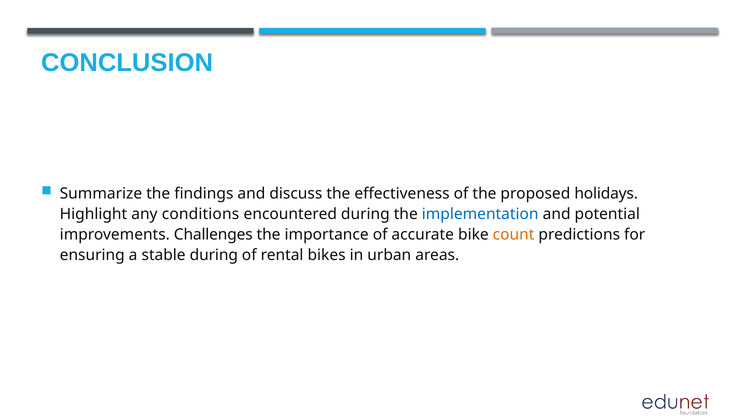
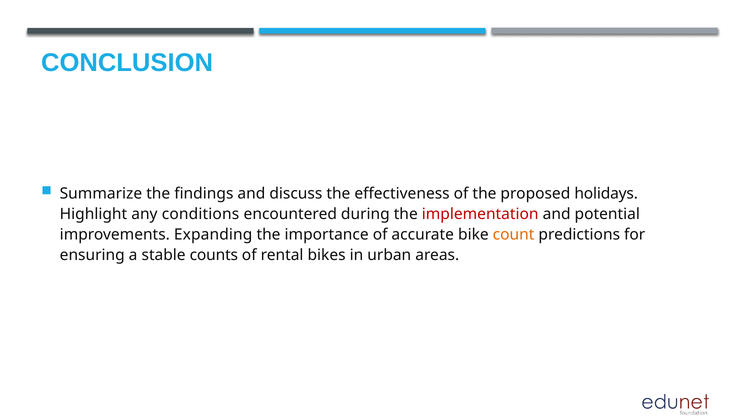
implementation colour: blue -> red (480, 214)
Challenges: Challenges -> Expanding (213, 235)
stable during: during -> counts (214, 255)
